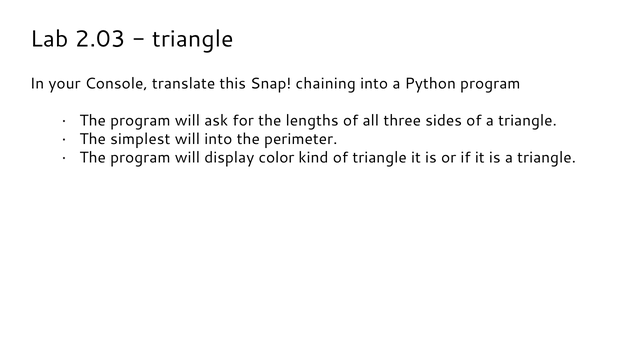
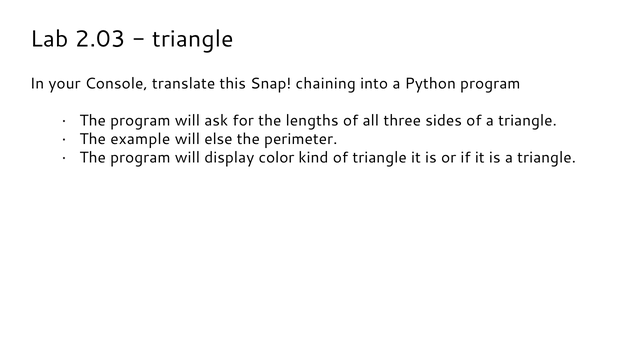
simplest: simplest -> example (140, 139)
will into: into -> else (218, 139)
